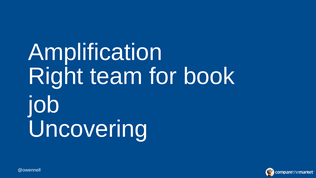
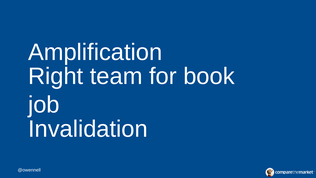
Uncovering: Uncovering -> Invalidation (88, 129)
